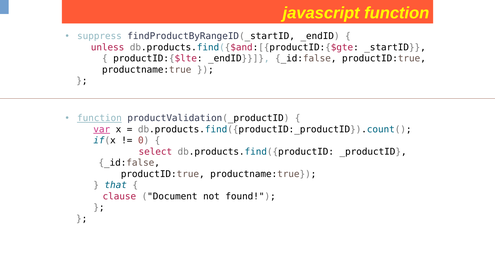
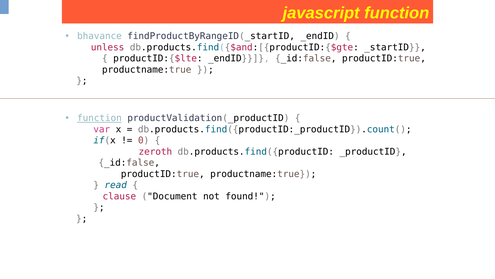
suppress: suppress -> bhavance (99, 36)
var underline: present -> none (102, 129)
select: select -> zeroth (155, 151)
that: that -> read (116, 185)
